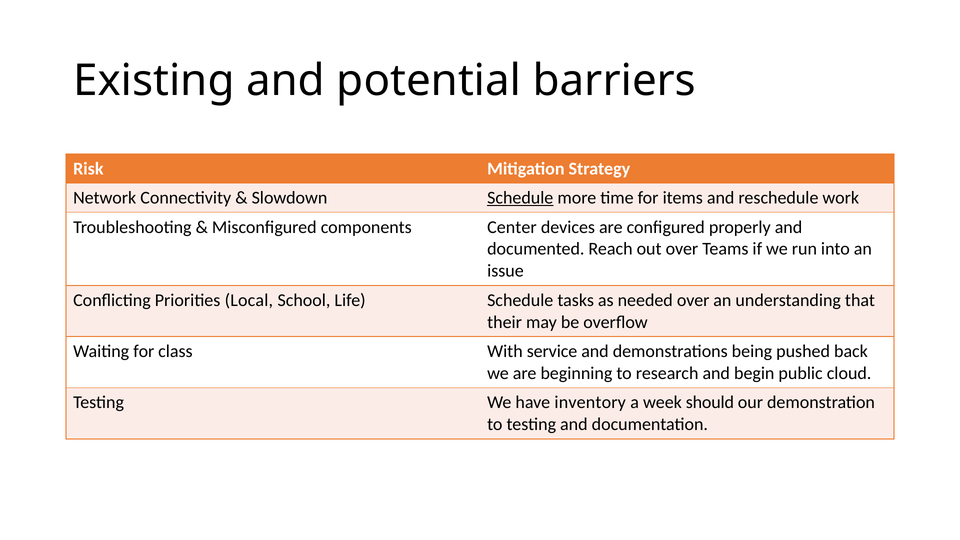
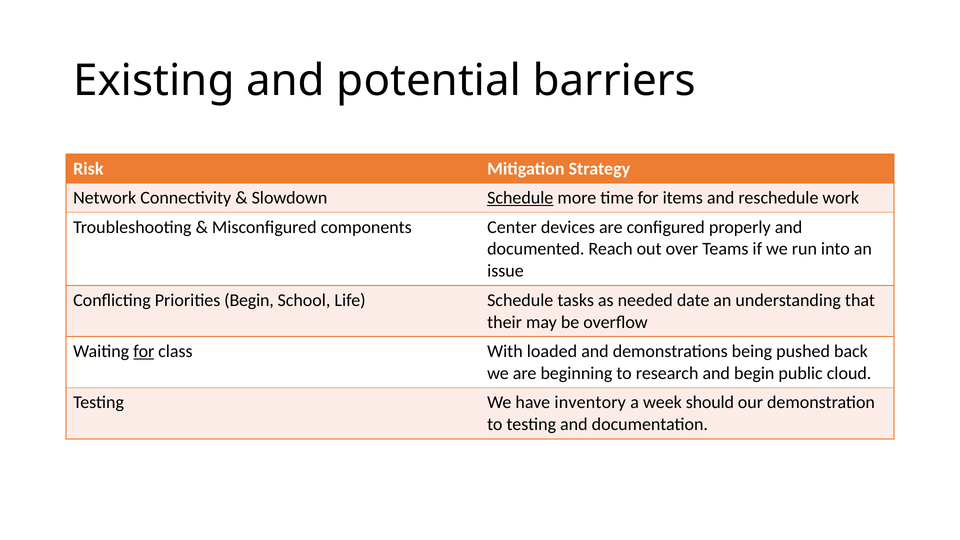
Priorities Local: Local -> Begin (249, 300)
needed over: over -> date (693, 300)
for underline: none -> present (144, 351)
service: service -> loaded (552, 351)
